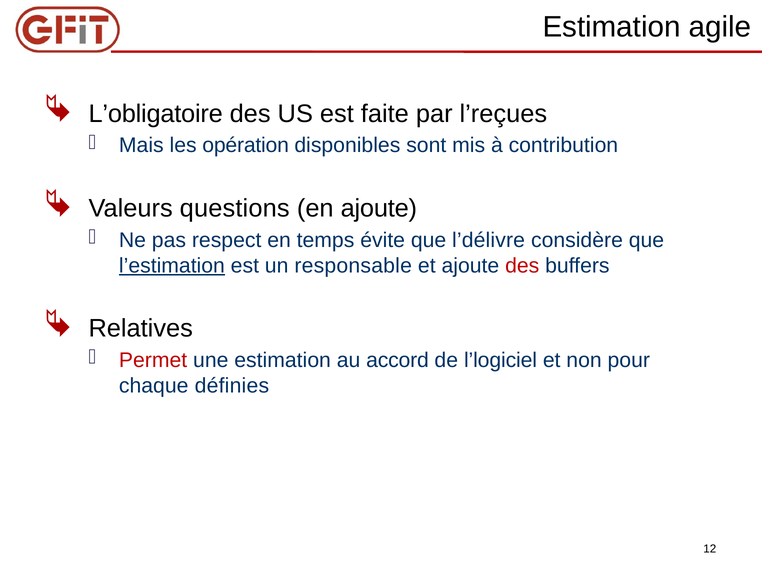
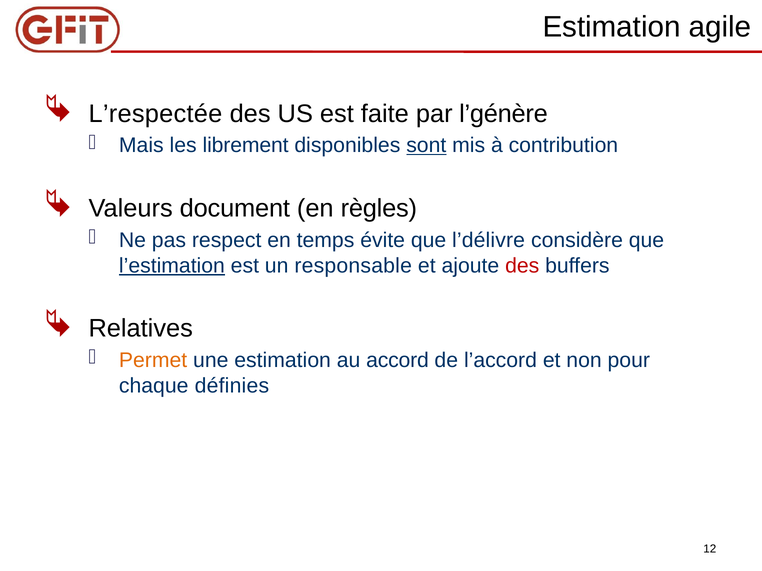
L’obligatoire: L’obligatoire -> L’respectée (155, 114)
l’reçues: l’reçues -> l’génère (503, 114)
opération: opération -> librement (246, 146)
sont underline: none -> present (426, 146)
questions: questions -> document (235, 209)
en ajoute: ajoute -> règles (379, 209)
Permet colour: red -> orange (153, 361)
l’logiciel: l’logiciel -> l’accord (500, 361)
